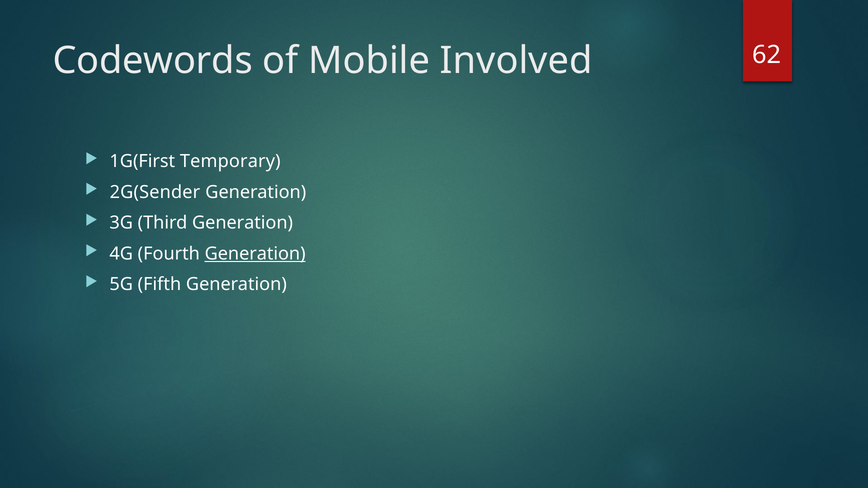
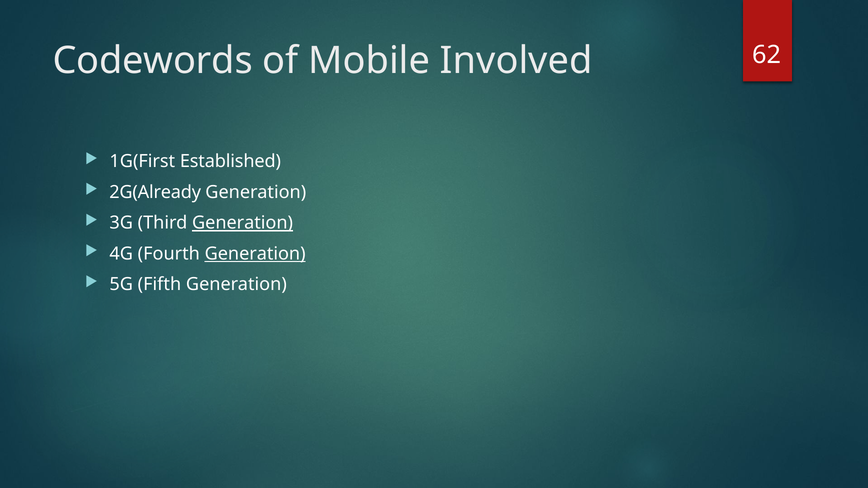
Temporary: Temporary -> Established (230, 162)
2G(Sender: 2G(Sender -> 2G(Already (155, 192)
Generation underline: none -> present (243, 223)
